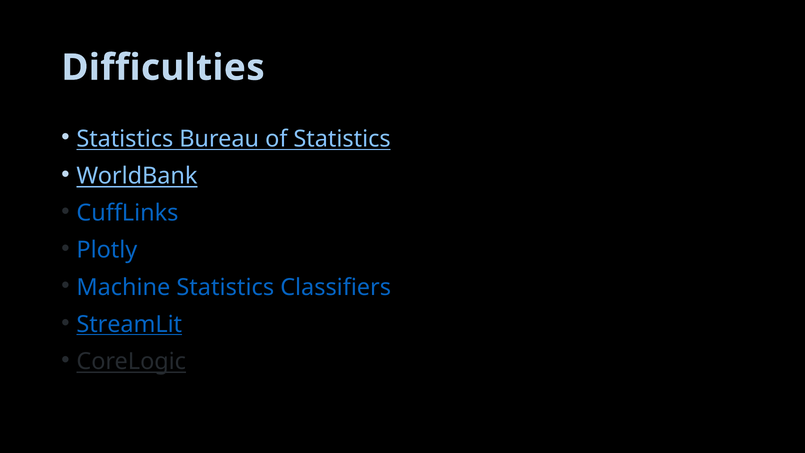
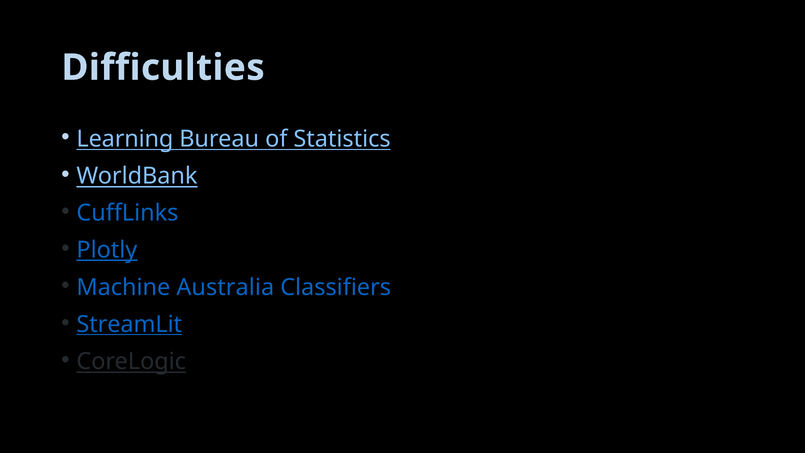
Statistics: Statistics -> Learning (125, 139)
Plotly underline: none -> present (107, 250)
Machine Statistics: Statistics -> Australia (225, 287)
